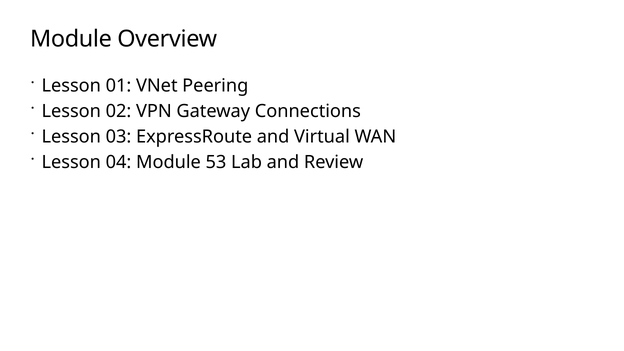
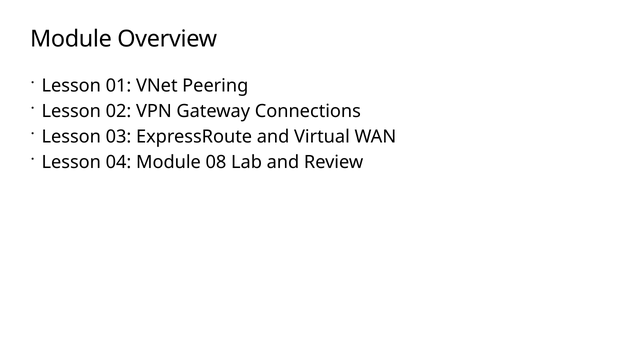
53: 53 -> 08 (216, 162)
